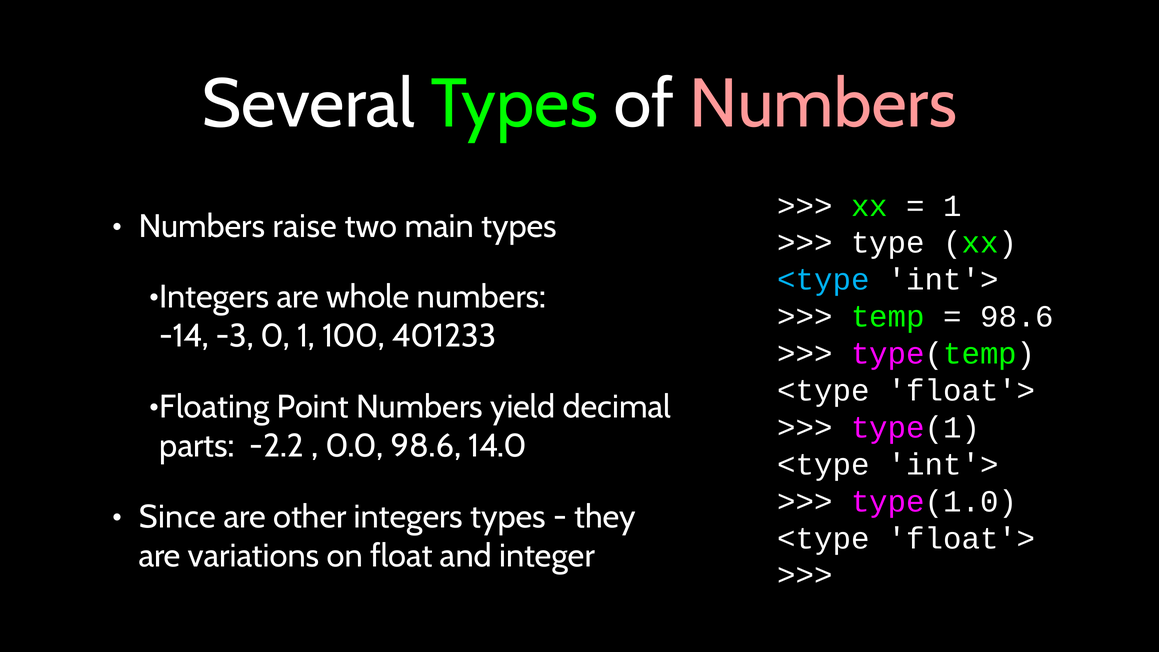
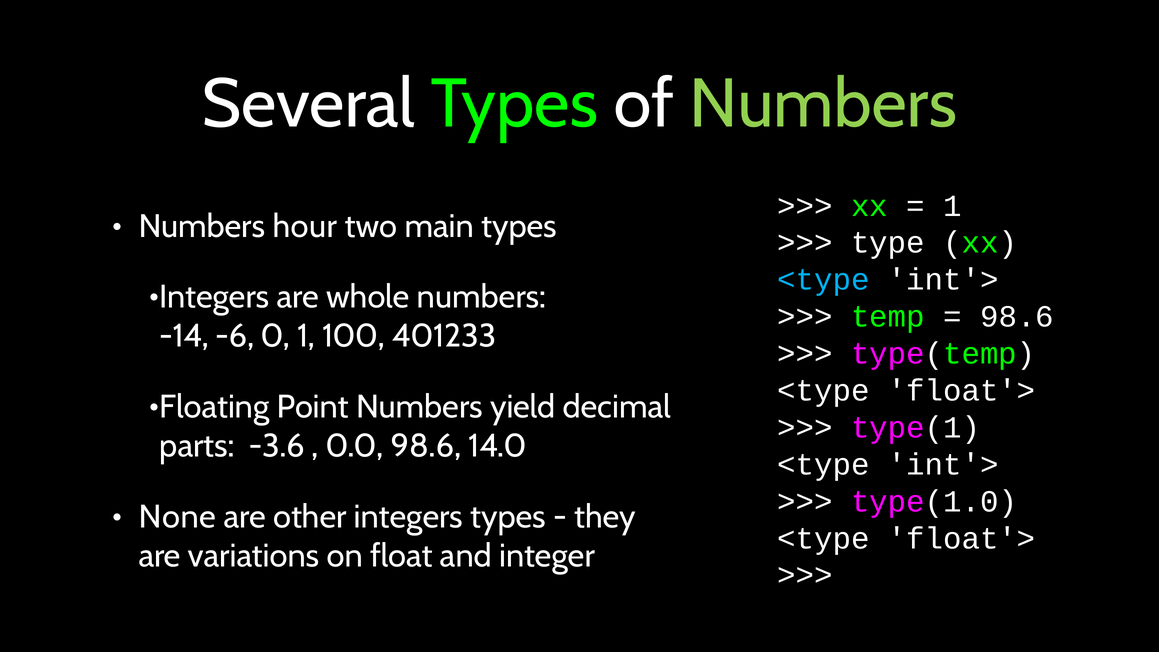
Numbers colour: pink -> light green (823, 104)
raise: raise -> hour (305, 226)
-3: -3 -> -6 (235, 336)
-2.2: -2.2 -> -3.6 (277, 446)
Since: Since -> None (177, 517)
